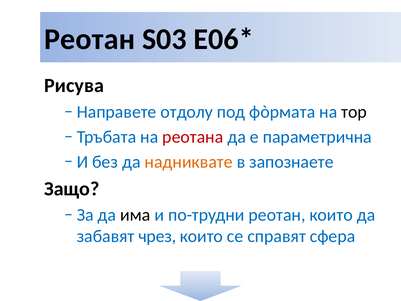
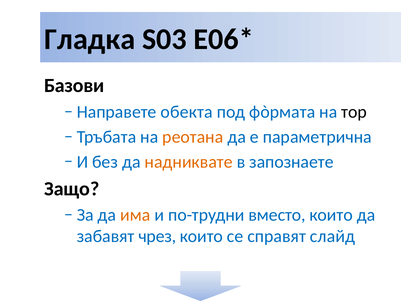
Реотан: Реотан -> Гладка (90, 39)
Рисува: Рисува -> Базови (74, 86)
отдолу: отдолу -> обекта (187, 112)
реотана colour: red -> orange (193, 137)
има colour: black -> orange (135, 215)
по-трудни реотан: реотан -> вместо (277, 215)
сфера: сфера -> слайд (333, 236)
